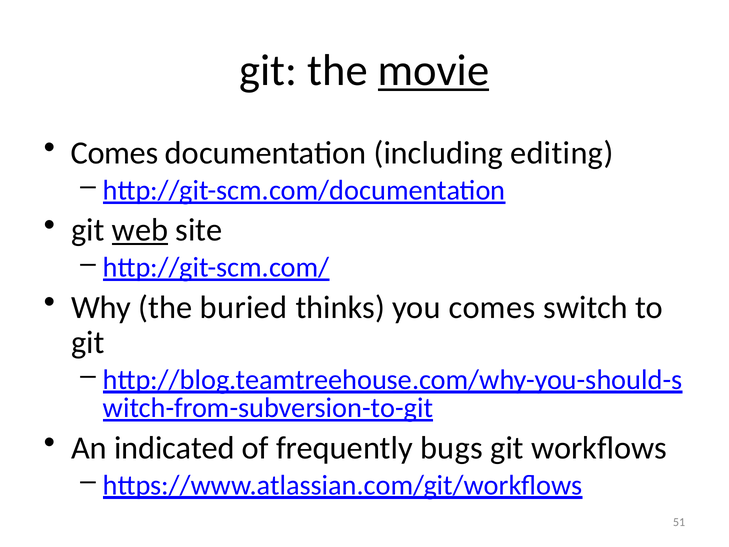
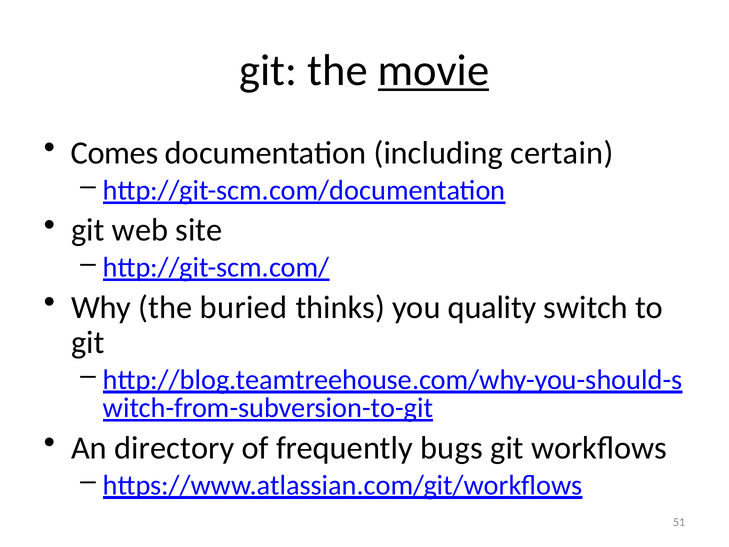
editing: editing -> certain (562, 153)
web underline: present -> none (140, 230)
you comes: comes -> quality (492, 307)
indicated: indicated -> directory (174, 448)
